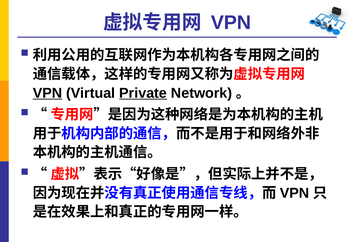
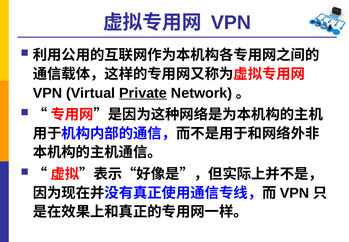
VPN underline: present -> none (47, 93)
